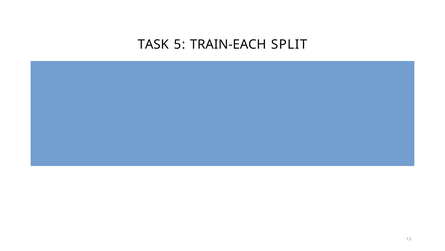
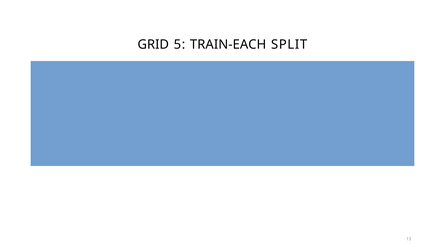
TASK: TASK -> GRID (153, 45)
